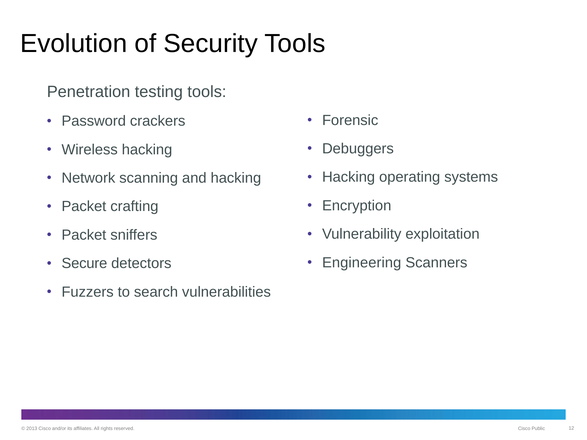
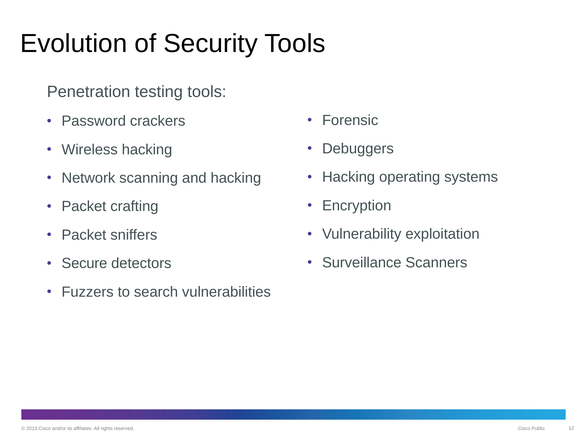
Engineering: Engineering -> Surveillance (362, 263)
